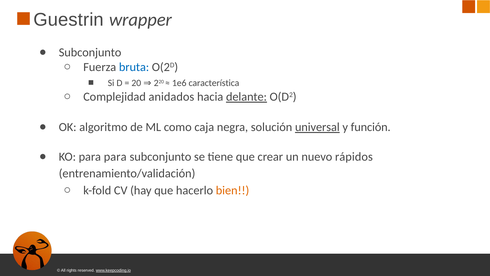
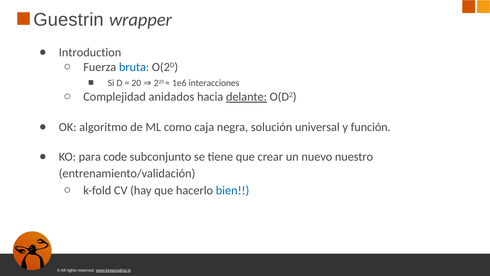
Subconjunto: Subconjunto -> Introduction (90, 52)
característica: característica -> interacciones (214, 83)
universal underline: present -> none (317, 127)
para para: para -> code (115, 157)
rápidos: rápidos -> nuestro (354, 157)
bien colour: orange -> blue (233, 190)
